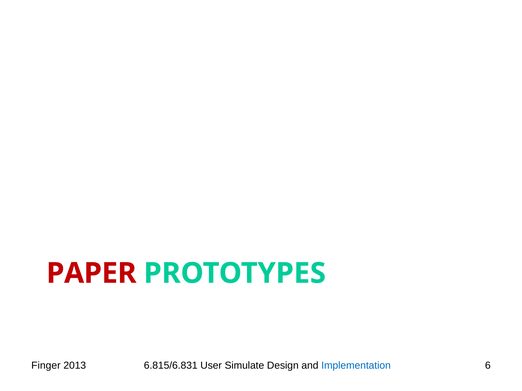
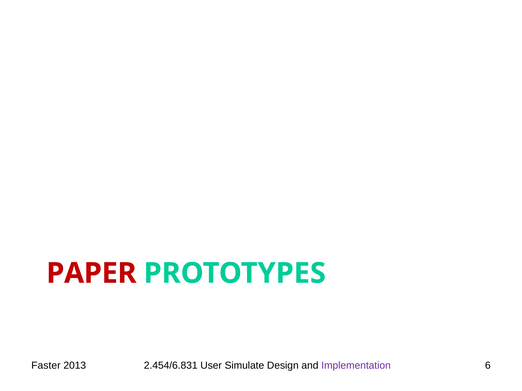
Finger: Finger -> Faster (46, 366)
6.815/6.831: 6.815/6.831 -> 2.454/6.831 (171, 366)
Implementation colour: blue -> purple (356, 366)
